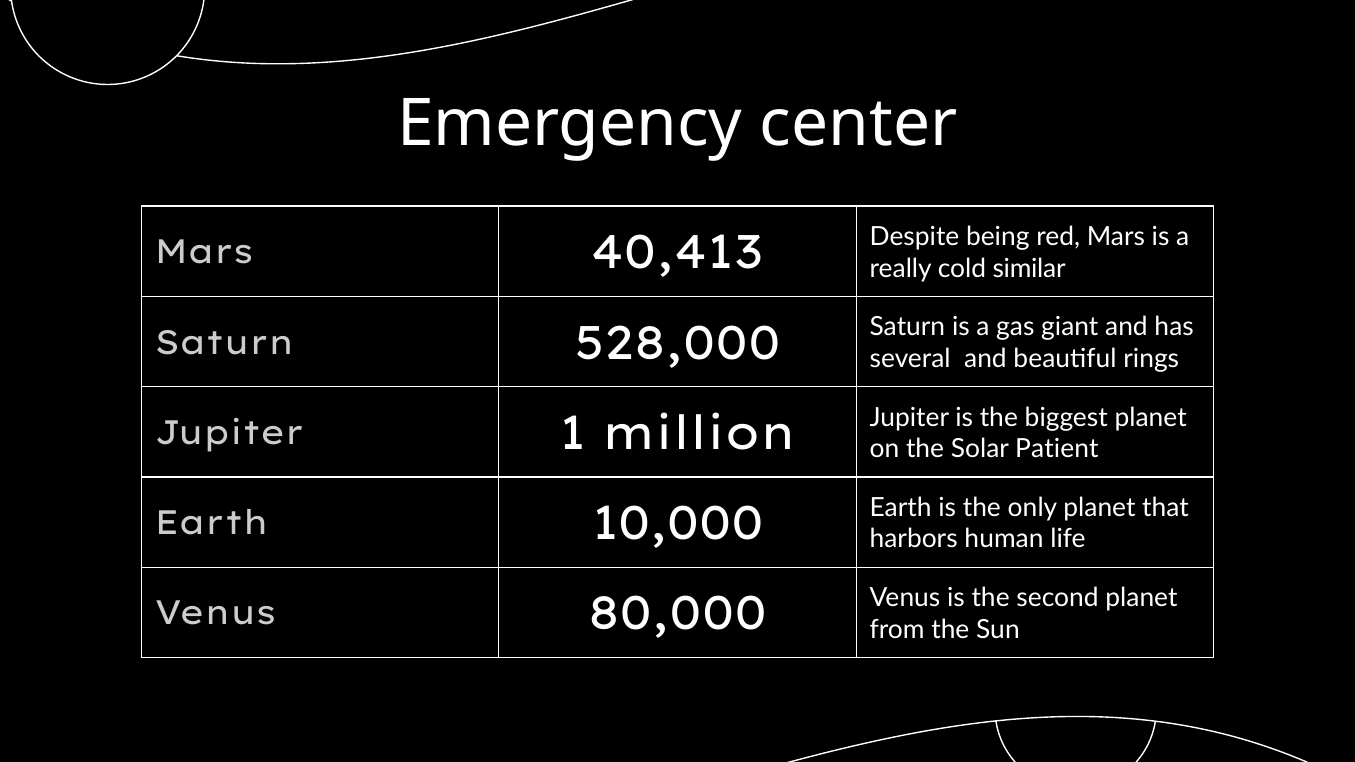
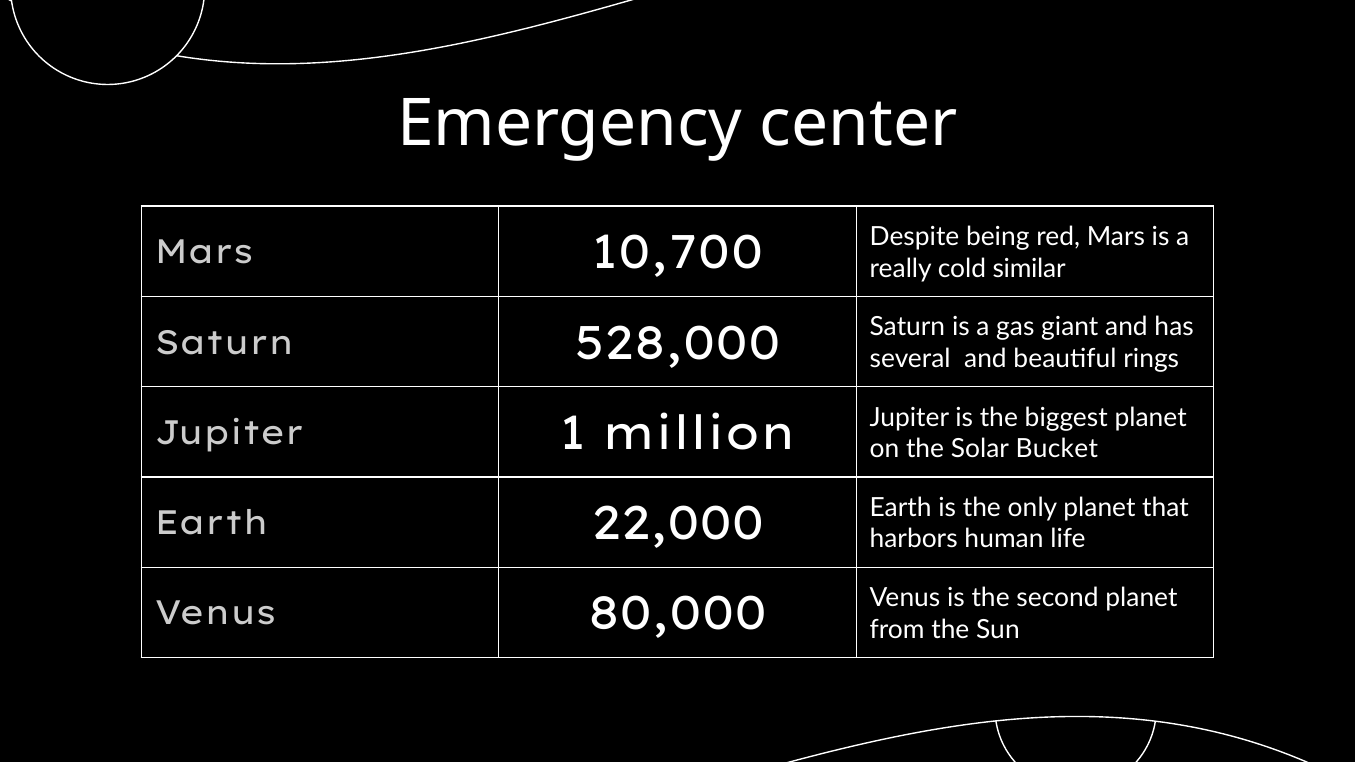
40,413: 40,413 -> 10,700 (677, 253)
Patient: Patient -> Bucket (1057, 449)
10,000: 10,000 -> 22,000 (678, 524)
